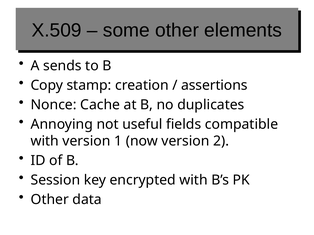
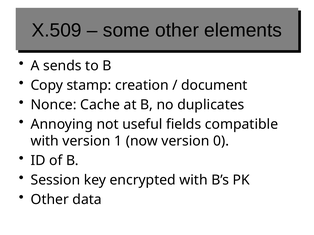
assertions: assertions -> document (214, 85)
2: 2 -> 0 (221, 141)
